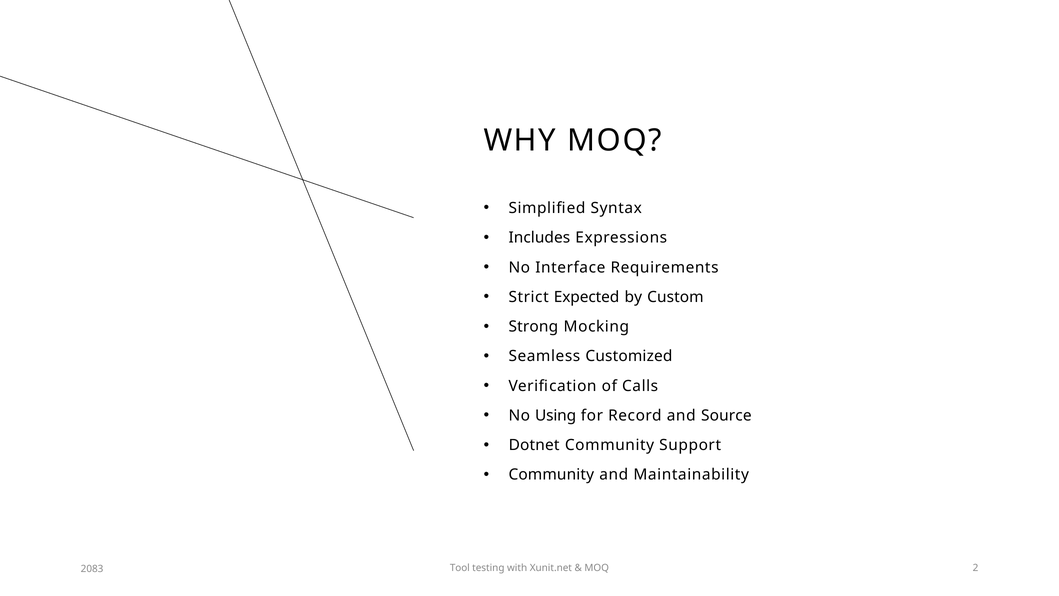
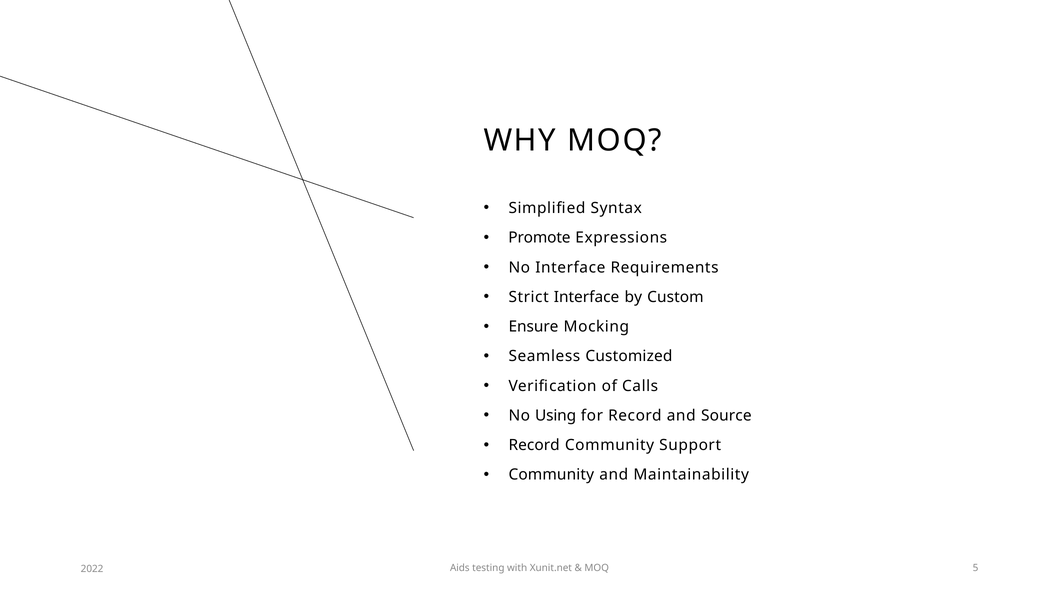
Includes: Includes -> Promote (539, 238)
Strict Expected: Expected -> Interface (587, 297)
Strong: Strong -> Ensure (533, 327)
Dotnet: Dotnet -> Record (534, 445)
Tool: Tool -> Aids (460, 568)
2: 2 -> 5 (976, 568)
2083: 2083 -> 2022 (92, 569)
